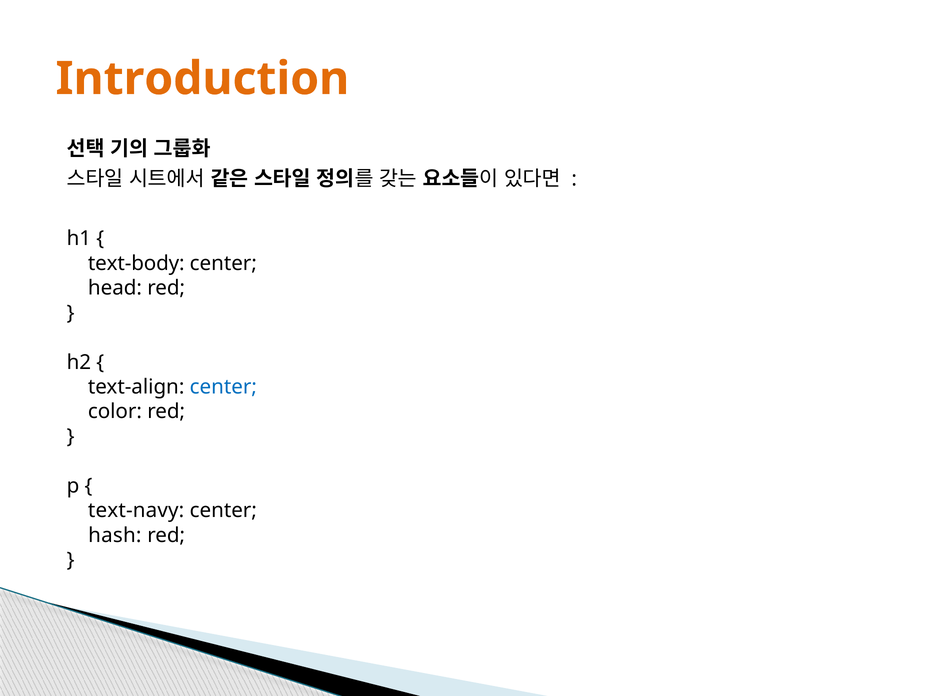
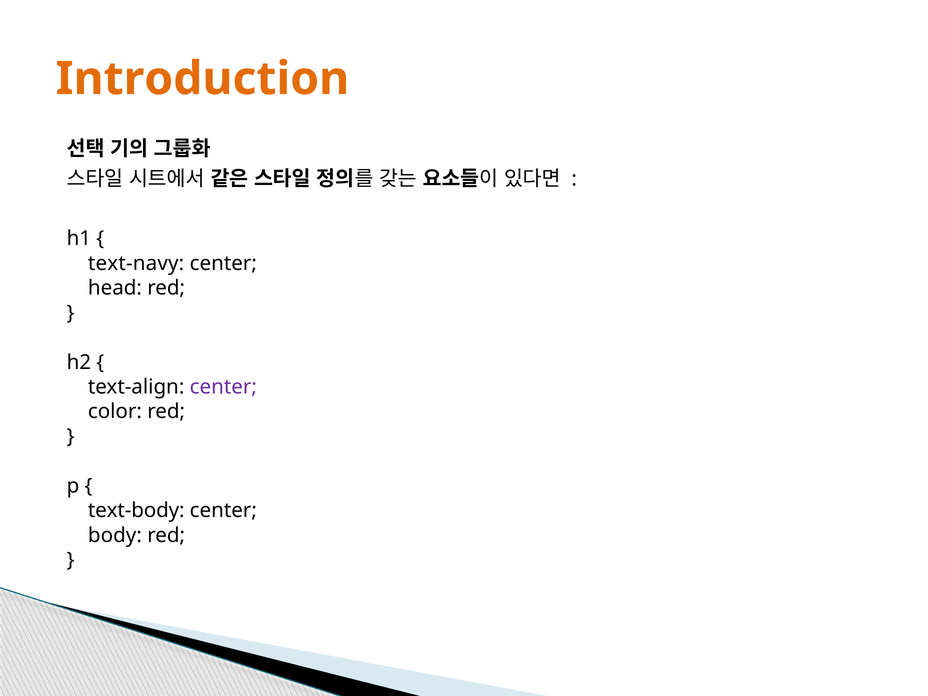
text-body: text-body -> text-navy (136, 263)
center colour: blue -> purple (223, 387)
text-navy: text-navy -> text-body (136, 511)
hash: hash -> body (115, 535)
